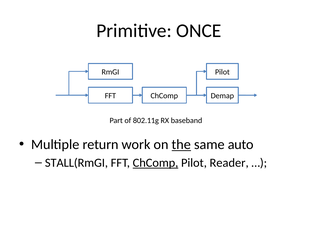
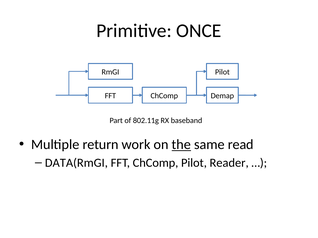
auto: auto -> read (241, 145)
STALL(RmGI: STALL(RmGI -> DATA(RmGI (76, 163)
ChComp underline: present -> none (156, 163)
